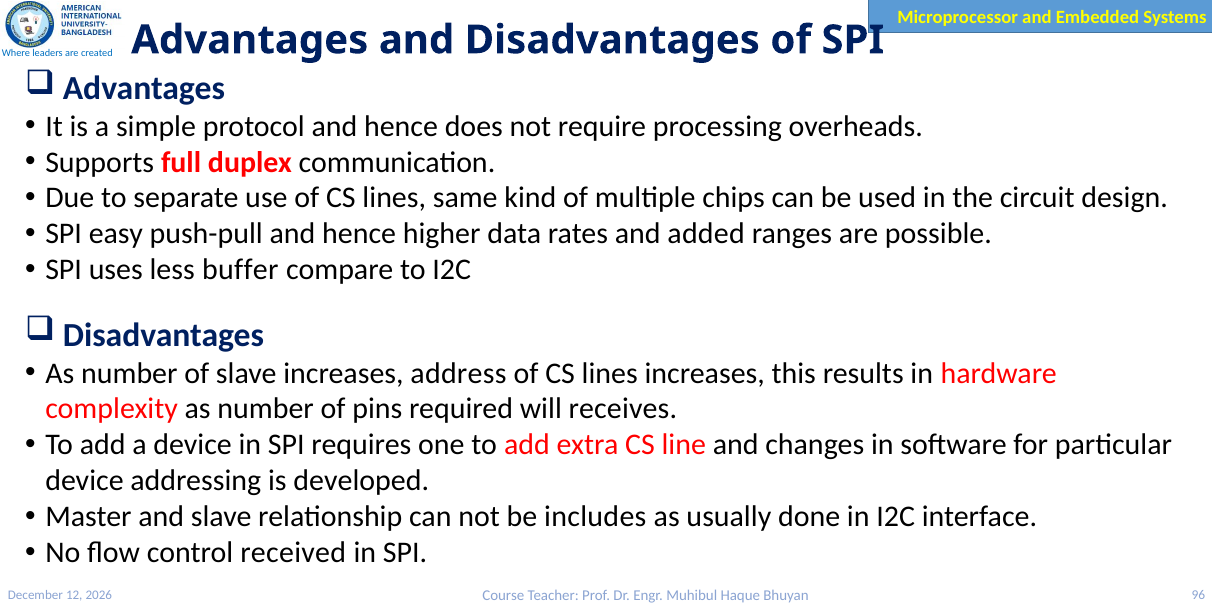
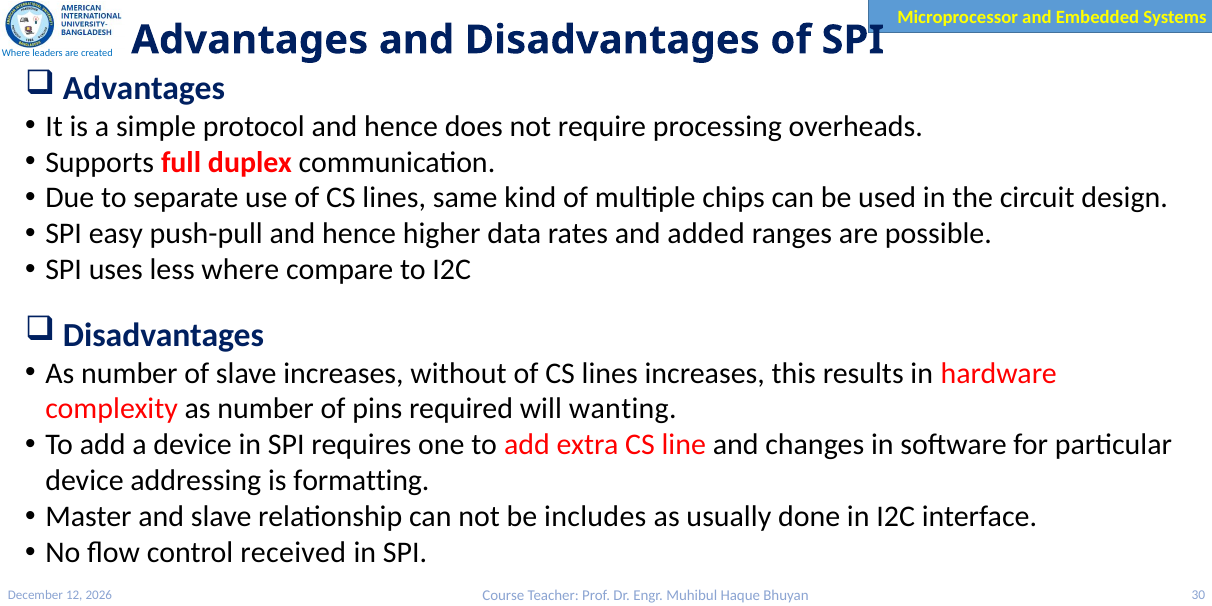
less buffer: buffer -> where (240, 270)
address: address -> without (459, 373)
receives: receives -> wanting (623, 409)
developed: developed -> formatting (361, 481)
96: 96 -> 30 (1198, 595)
